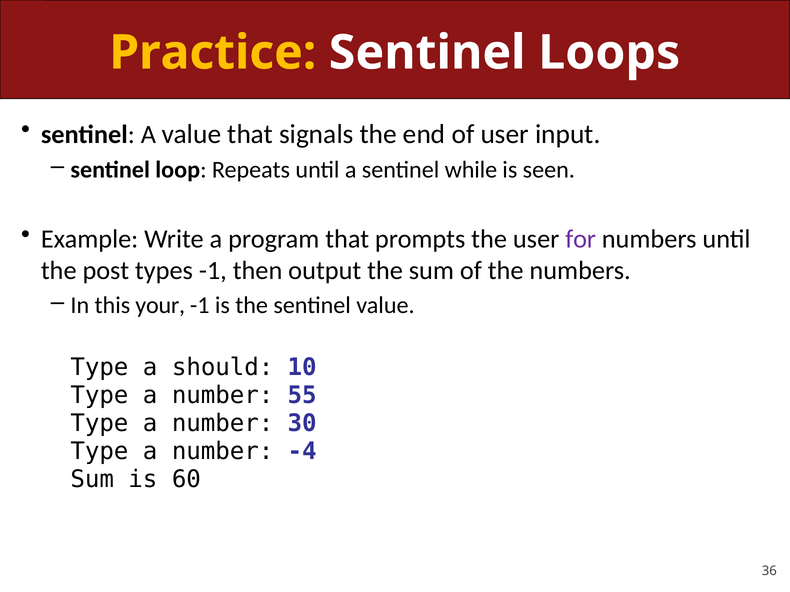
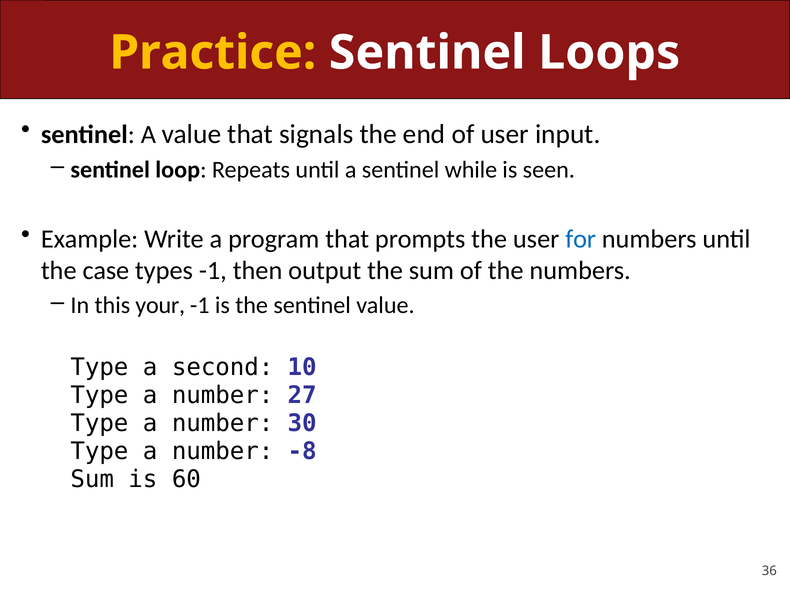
for colour: purple -> blue (581, 239)
post: post -> case (106, 271)
should: should -> second (223, 368)
55: 55 -> 27 (302, 396)
-4: -4 -> -8 (302, 452)
